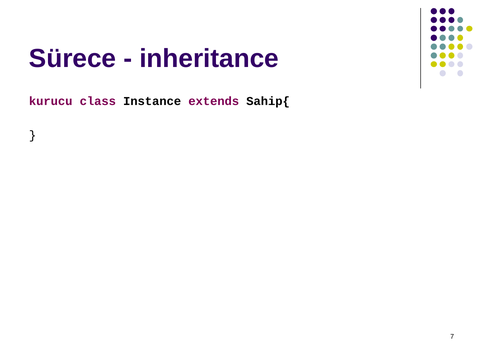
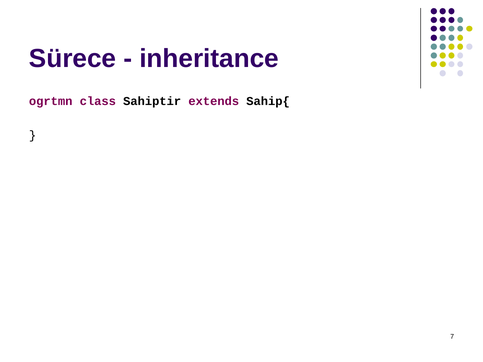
kurucu: kurucu -> ogrtmn (51, 101)
Instance: Instance -> Sahiptir (152, 101)
